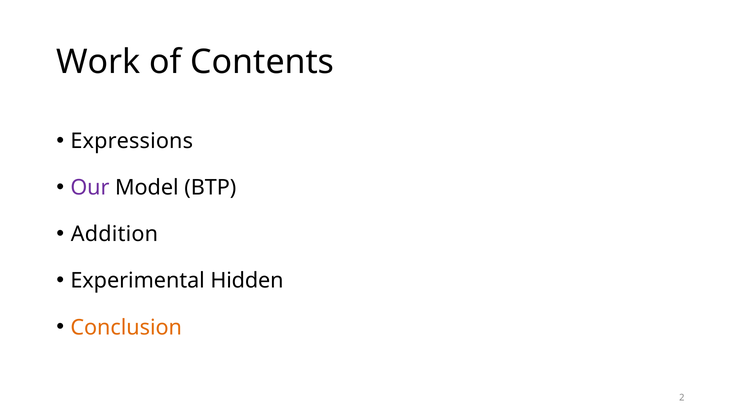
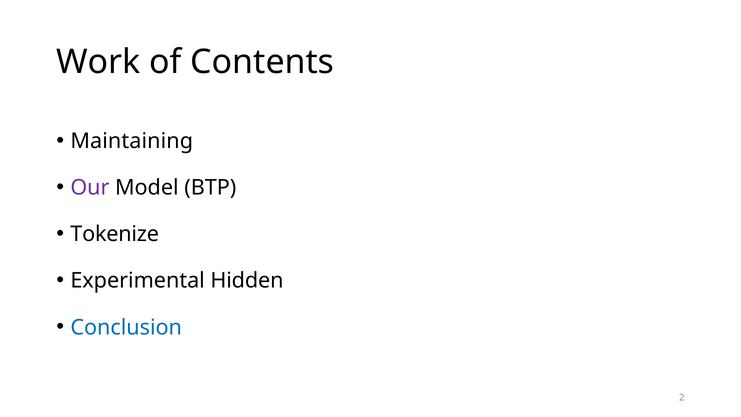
Expressions: Expressions -> Maintaining (132, 141)
Addition: Addition -> Tokenize (115, 234)
Conclusion colour: orange -> blue (126, 327)
